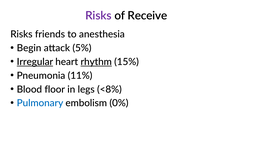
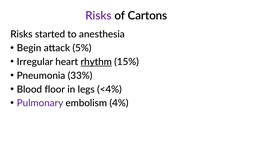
Receive: Receive -> Cartons (147, 16)
friends: friends -> started (50, 34)
Irregular underline: present -> none (35, 62)
11%: 11% -> 33% (80, 76)
<8%: <8% -> <4% (109, 90)
Pulmonary colour: blue -> purple (40, 103)
0%: 0% -> 4% (119, 103)
